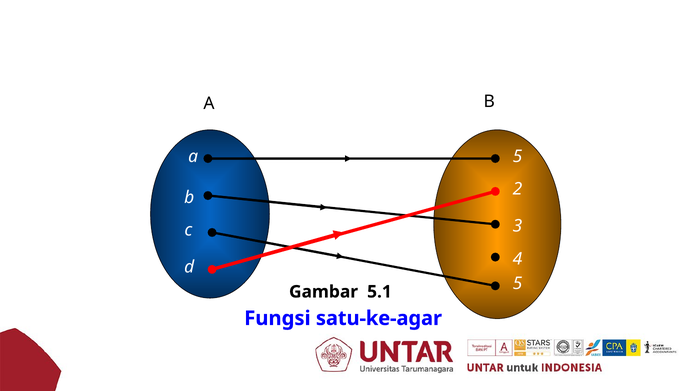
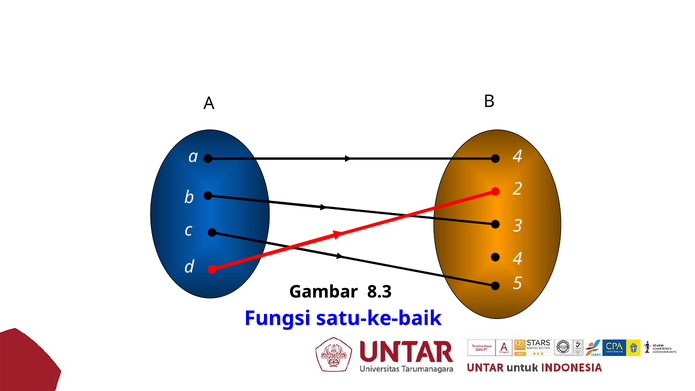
a 5: 5 -> 4 (518, 156)
5.1: 5.1 -> 8.3 (379, 292)
satu-ke-agar: satu-ke-agar -> satu-ke-baik (379, 318)
